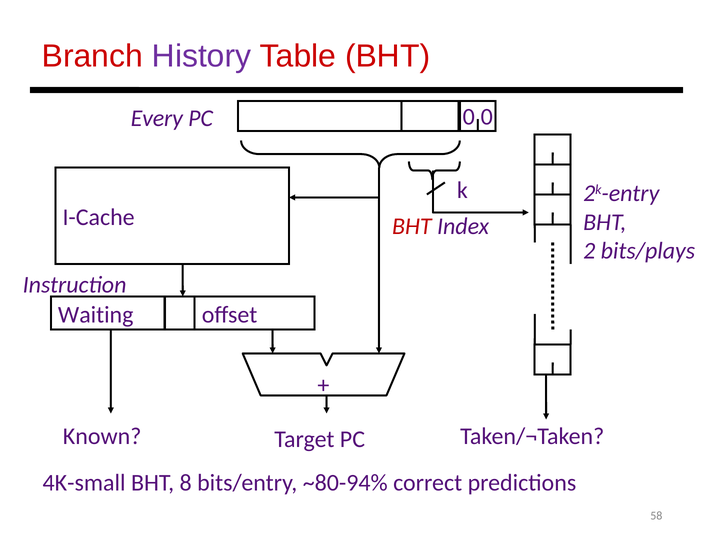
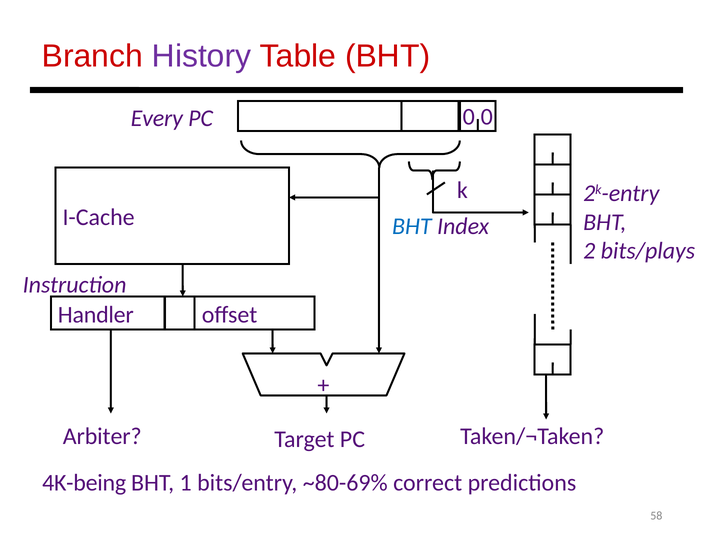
BHT colour: red -> blue (412, 226)
Waiting: Waiting -> Handler (96, 314)
Known: Known -> Arbiter (102, 436)
4K-small: 4K-small -> 4K-being (84, 482)
8: 8 -> 1 (186, 482)
~80-94%: ~80-94% -> ~80-69% (345, 482)
